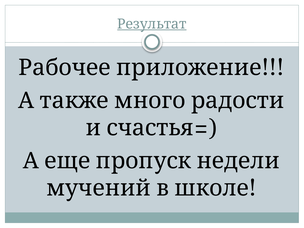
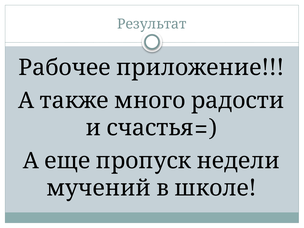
Результат underline: present -> none (152, 24)
